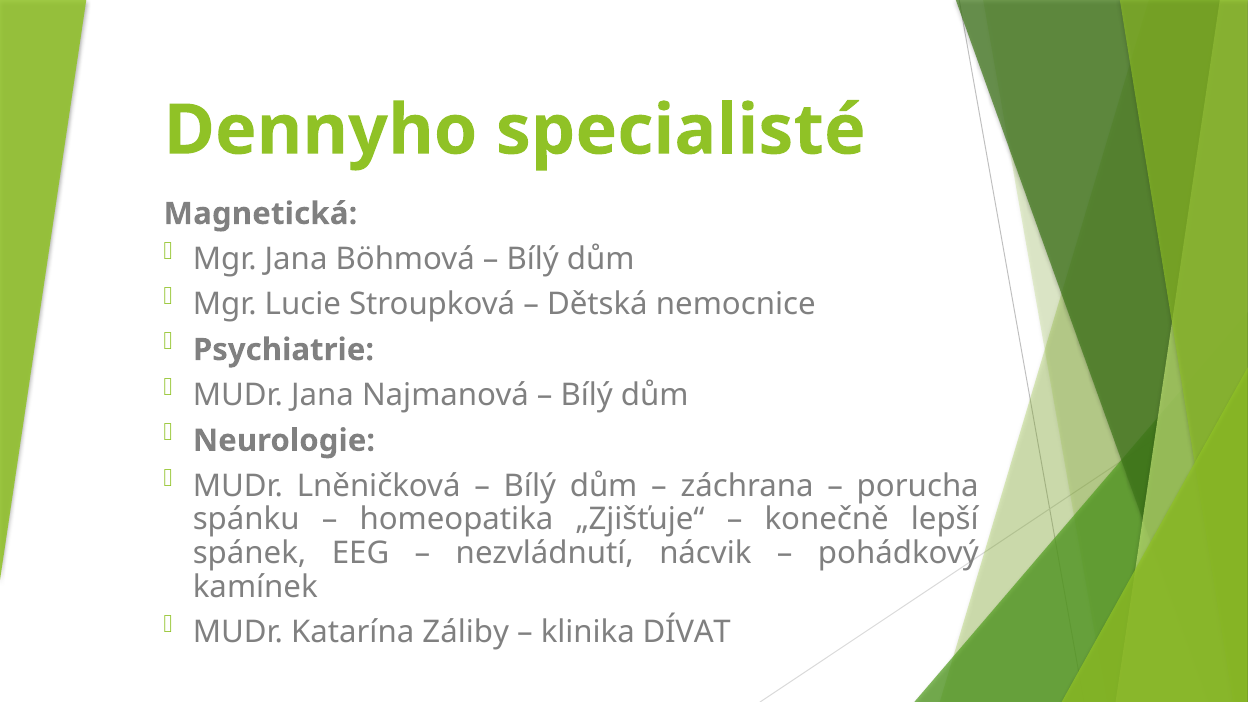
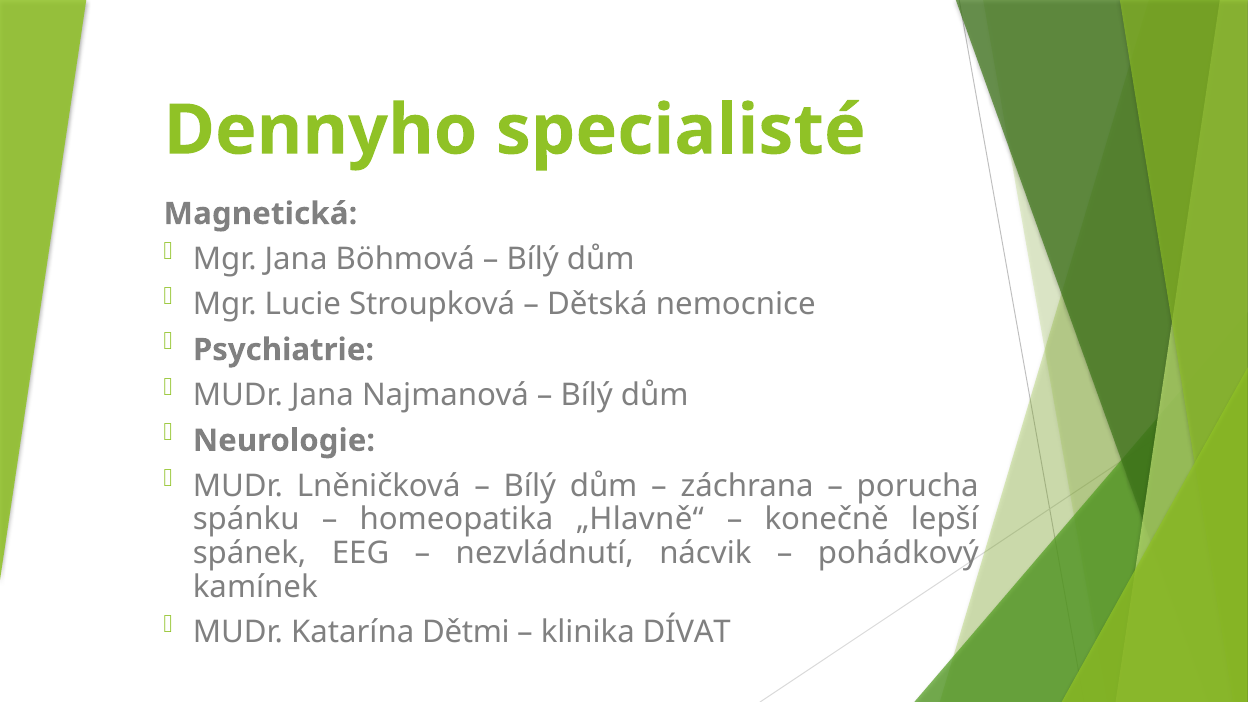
„Zjišťuje“: „Zjišťuje“ -> „Hlavně“ (640, 520)
Záliby: Záliby -> Dětmi (466, 632)
